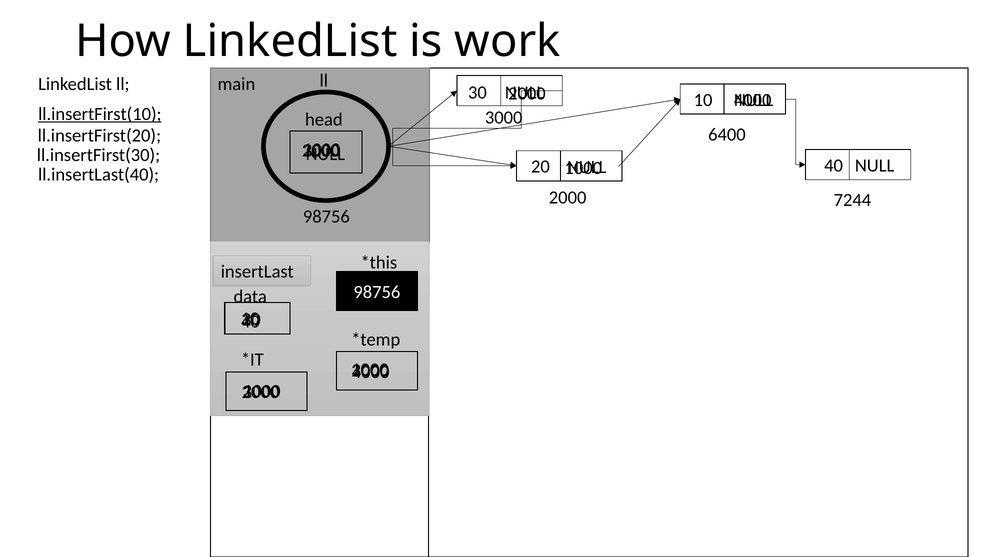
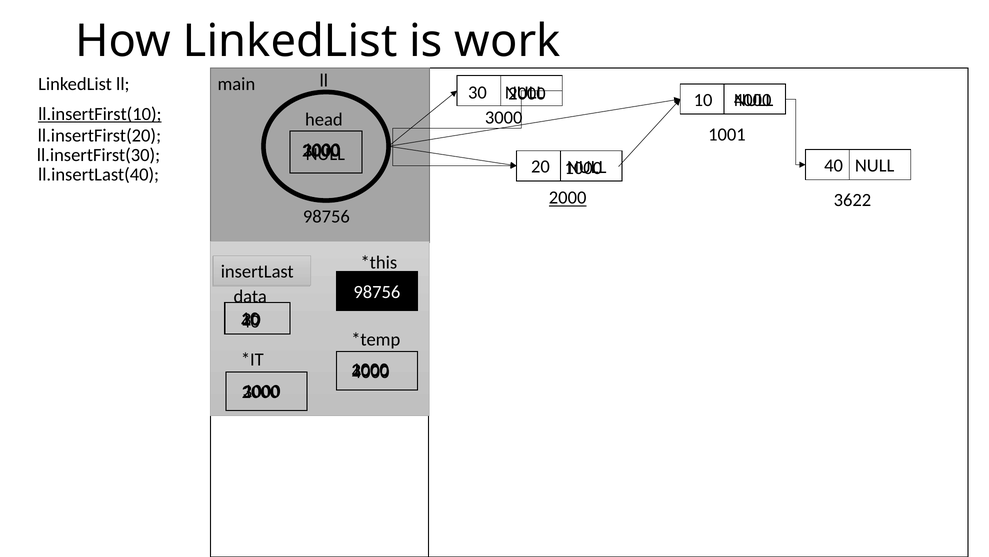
6400: 6400 -> 1001 (727, 134)
2000 underline: none -> present (568, 198)
7244: 7244 -> 3622 (852, 200)
